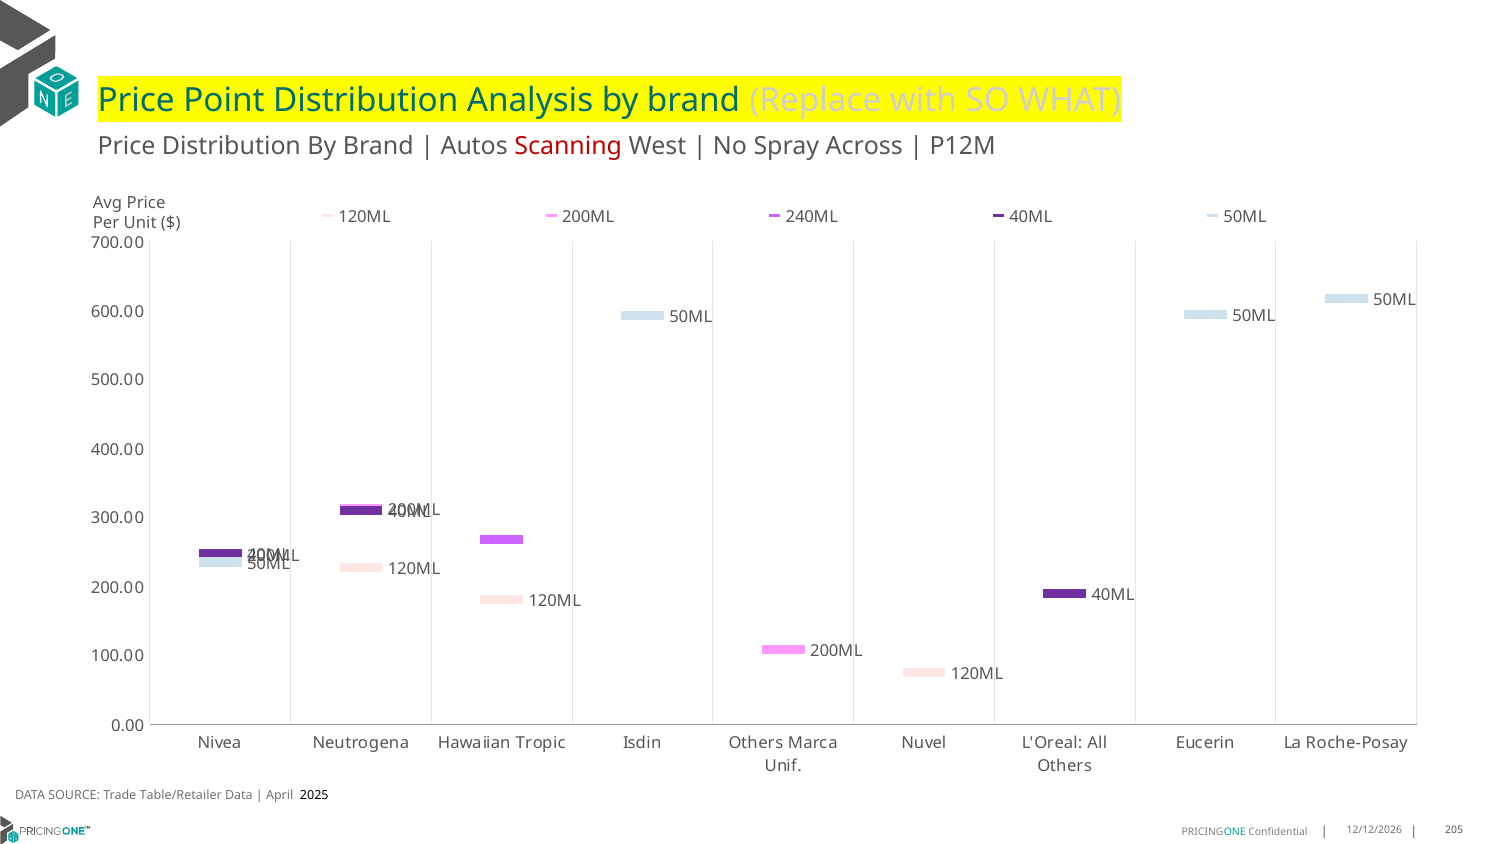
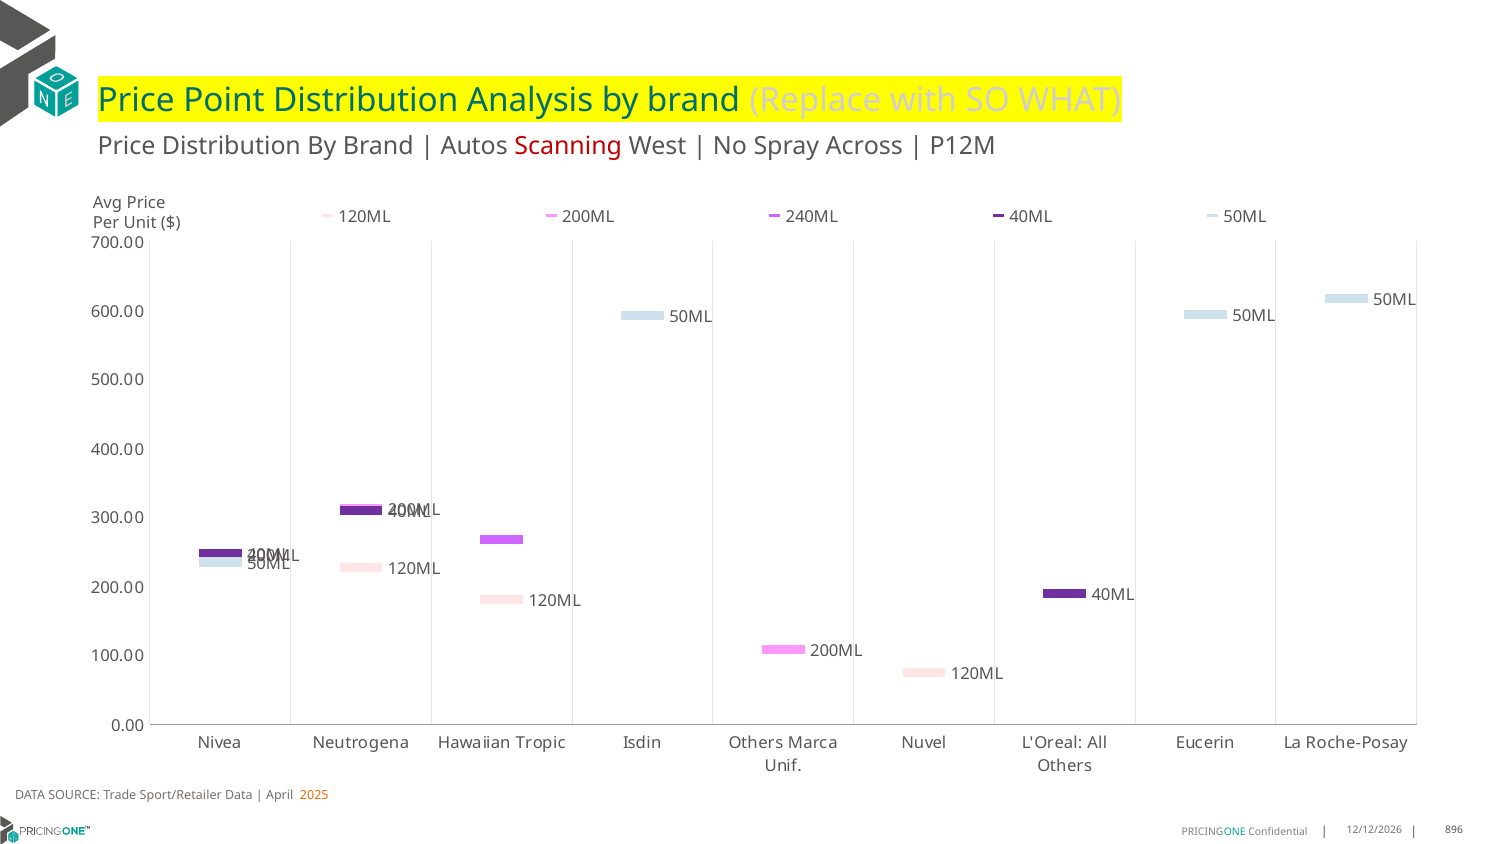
Table/Retailer: Table/Retailer -> Sport/Retailer (181, 795)
2025 colour: black -> orange (314, 795)
205: 205 -> 896 (1454, 830)
